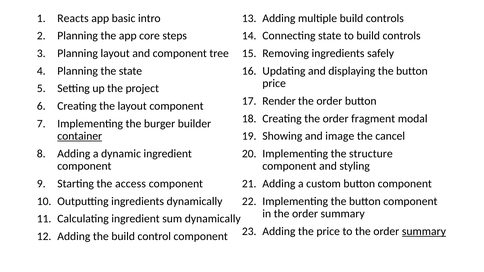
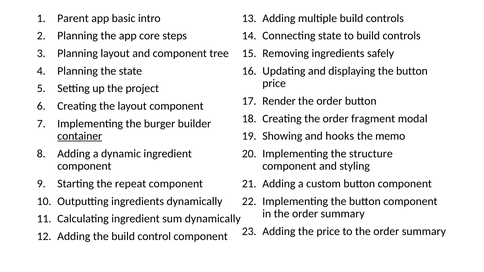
Reacts: Reacts -> Parent (73, 18)
image: image -> hooks (340, 136)
cancel: cancel -> memo (390, 136)
access: access -> repeat (131, 184)
summary underline: present -> none (424, 231)
